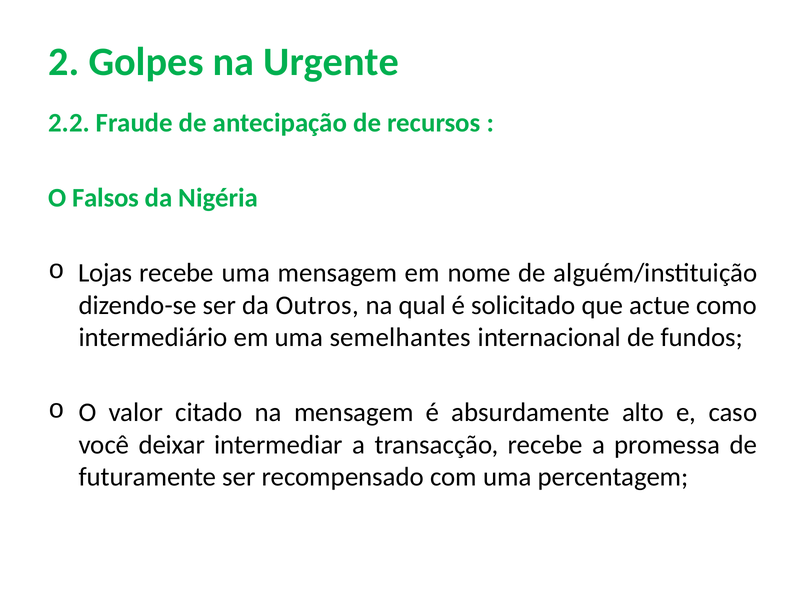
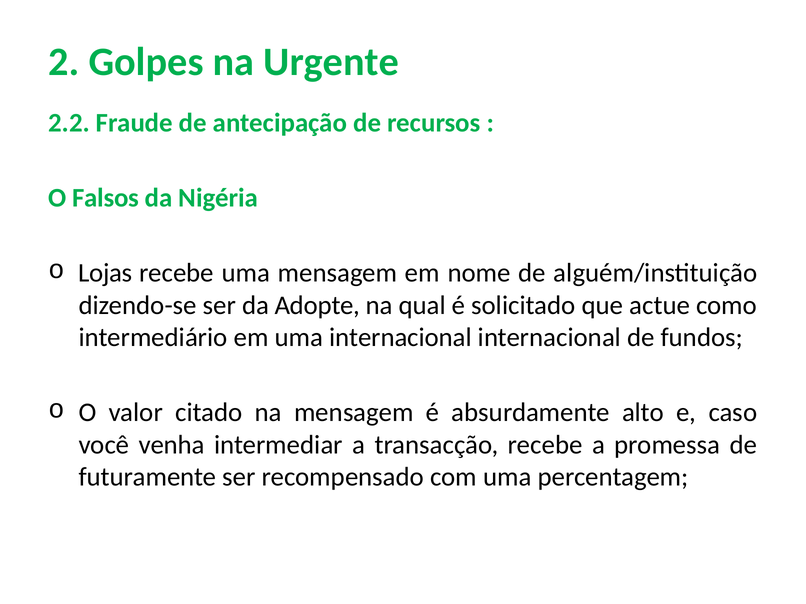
Outros: Outros -> Adopte (317, 305)
uma semelhantes: semelhantes -> internacional (400, 338)
deixar: deixar -> venha (172, 445)
